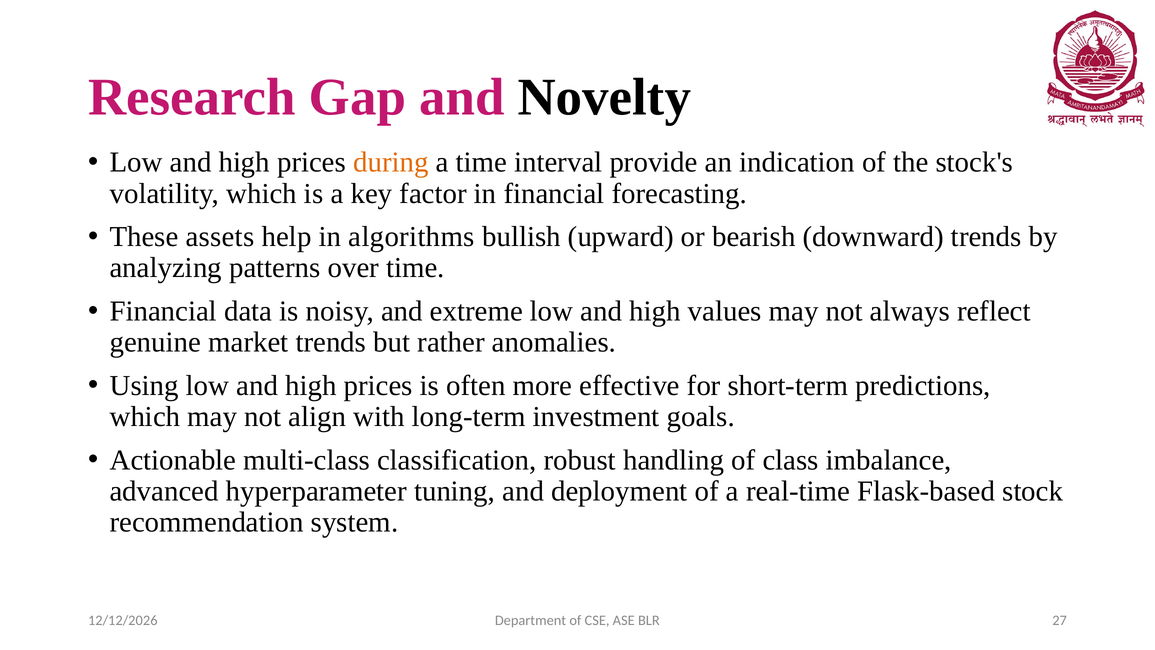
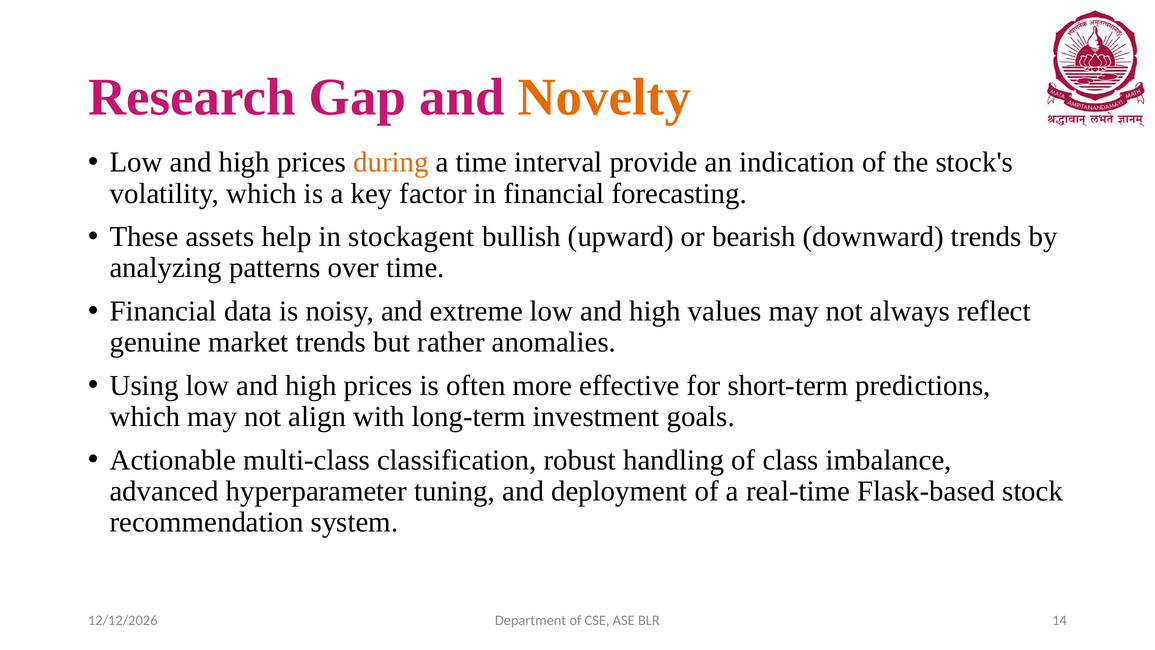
Novelty colour: black -> orange (604, 97)
algorithms: algorithms -> stockagent (411, 237)
27: 27 -> 14 (1060, 620)
